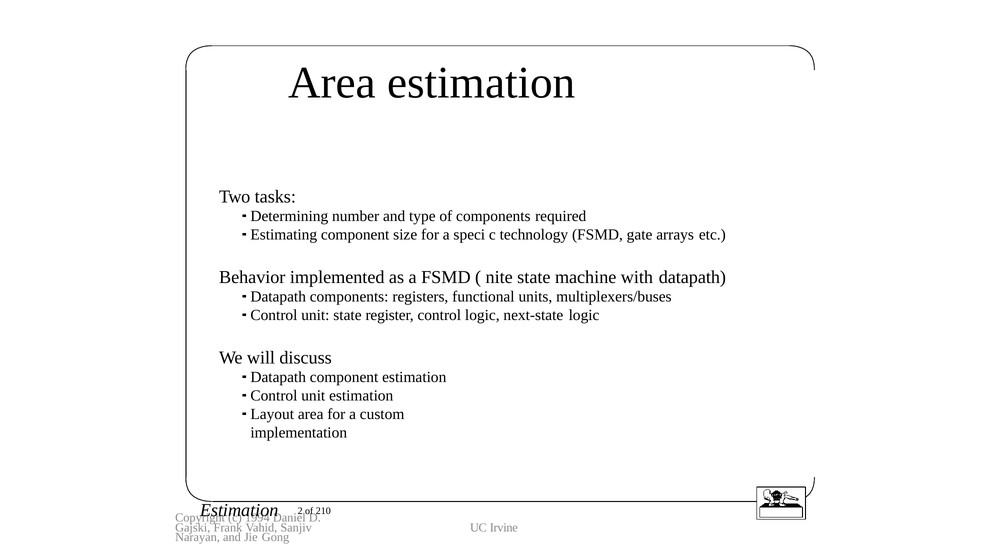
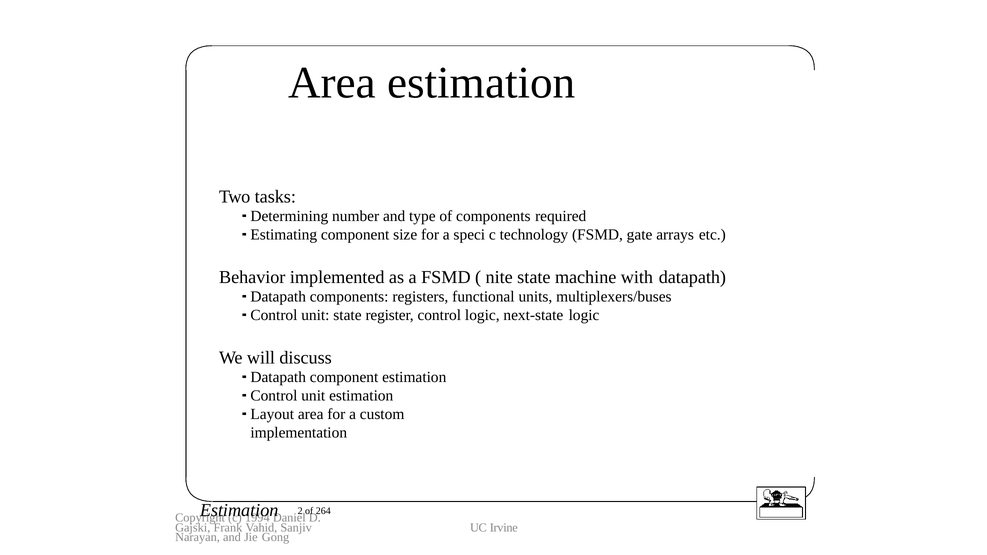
210: 210 -> 264 (323, 511)
